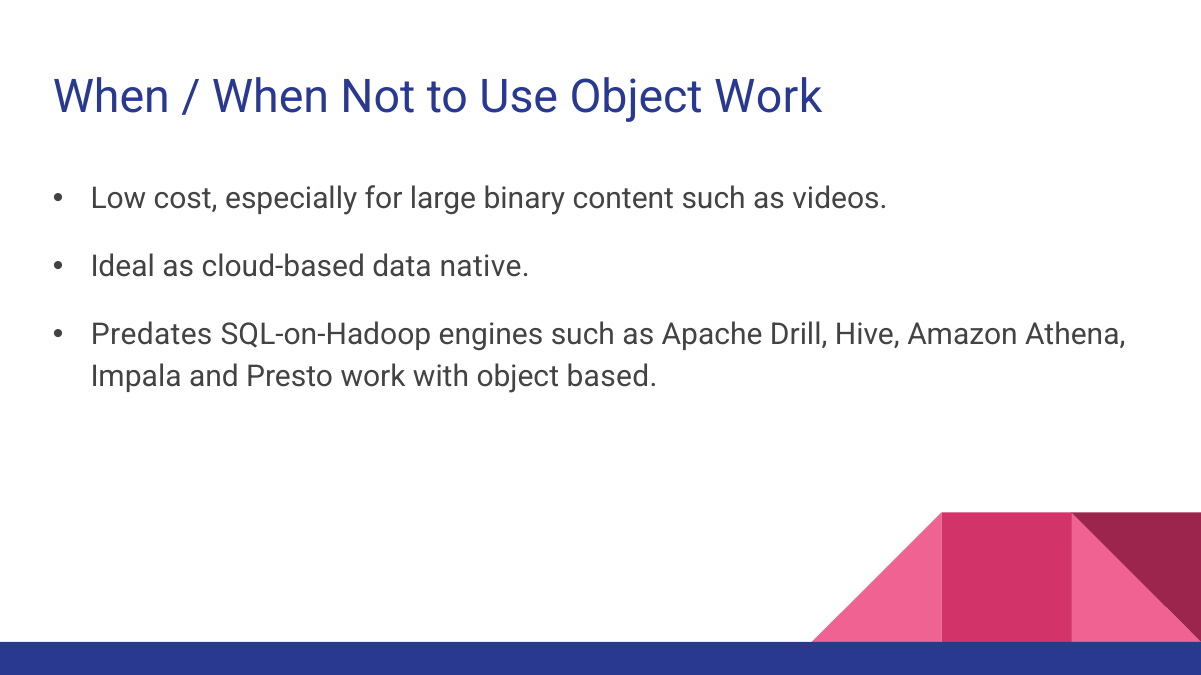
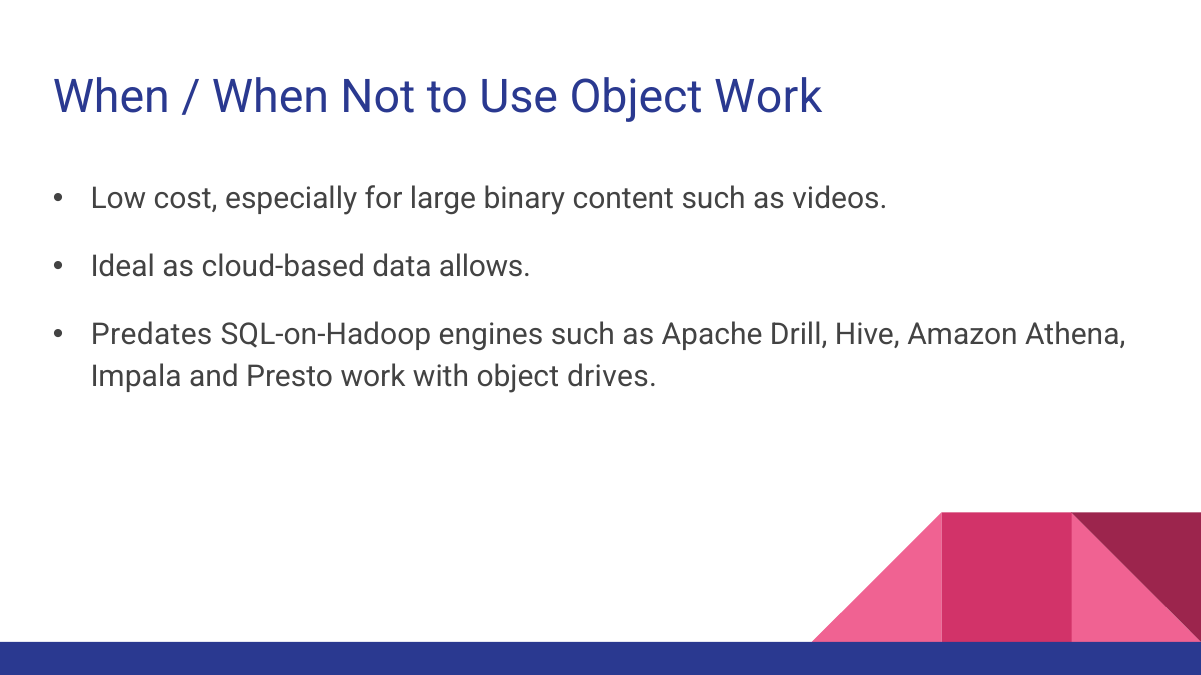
native: native -> allows (485, 267)
based: based -> drives (612, 377)
